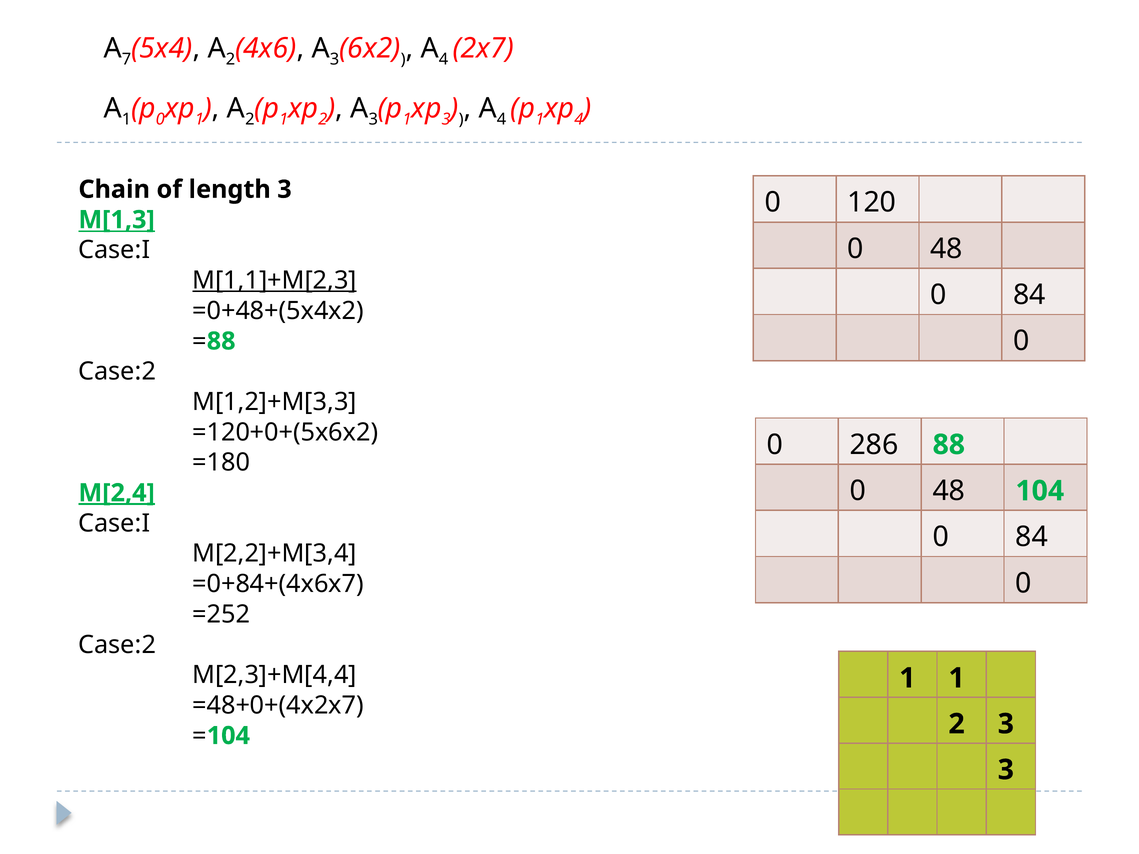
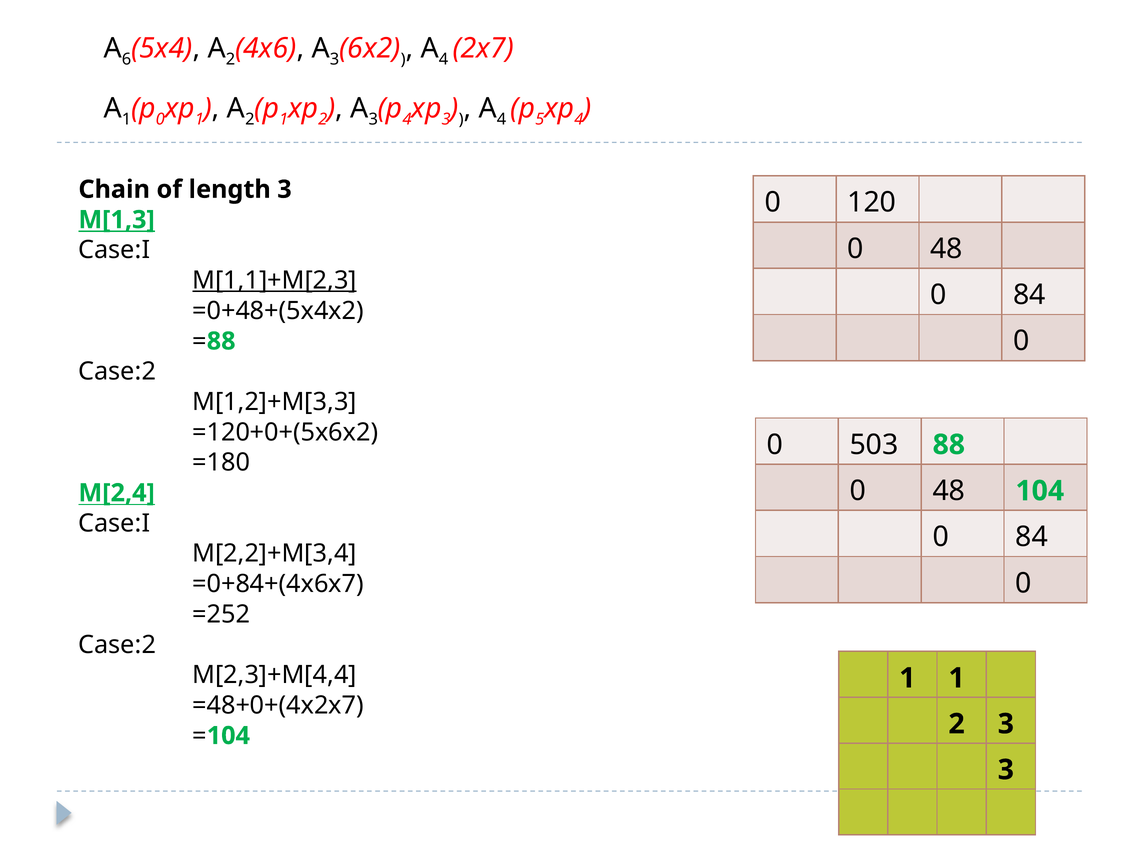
7: 7 -> 6 (127, 59)
1: 1 -> 4 (407, 119)
1: 1 -> 5 (540, 119)
286: 286 -> 503 (874, 445)
M[2,4 underline: present -> none (117, 493)
